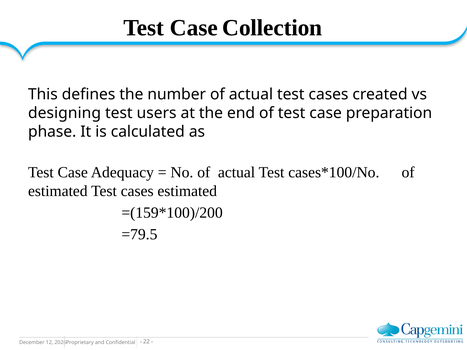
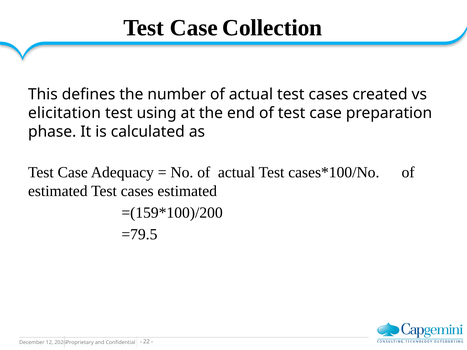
designing: designing -> elicitation (64, 113)
users: users -> using (157, 113)
